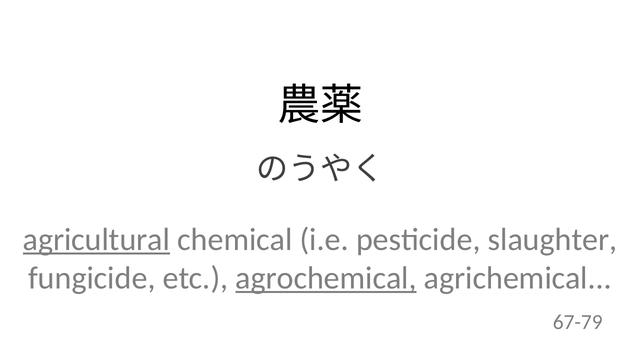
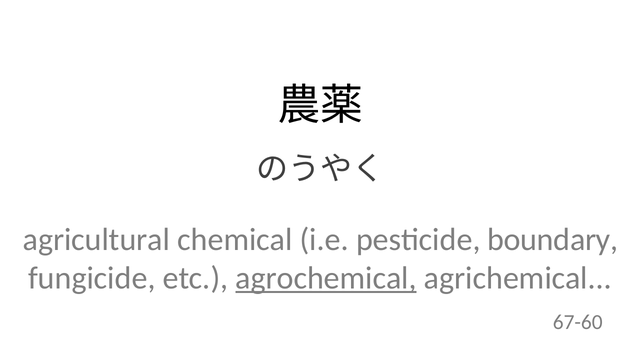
agricultural underline: present -> none (96, 239)
slaughter: slaughter -> boundary (553, 239)
67-79: 67-79 -> 67-60 (578, 322)
